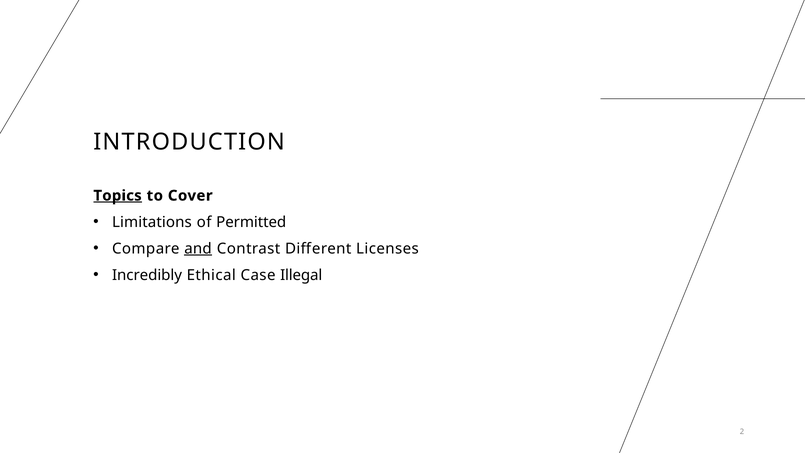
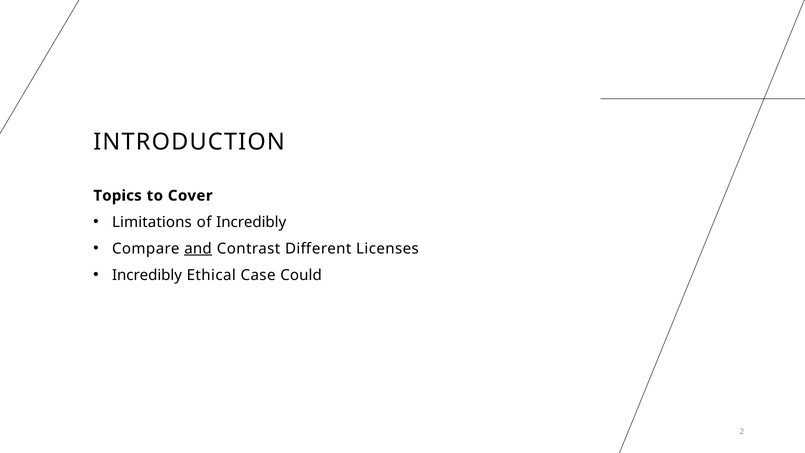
Topics underline: present -> none (118, 196)
of Permitted: Permitted -> Incredibly (251, 222)
Illegal: Illegal -> Could (301, 275)
